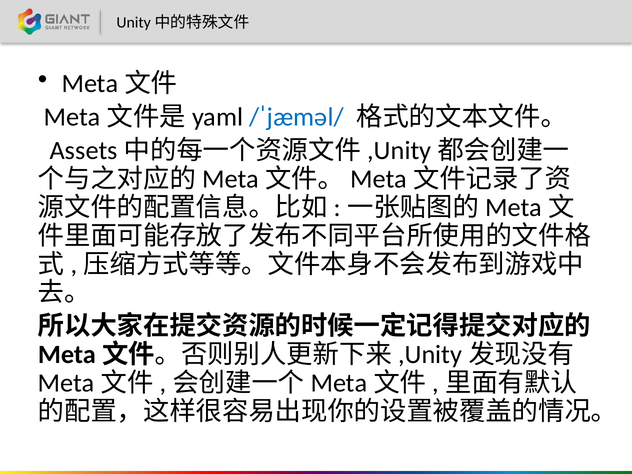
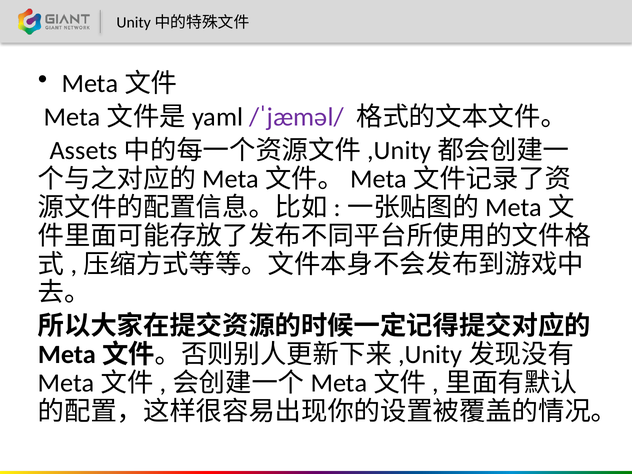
/ˈjæməl/ colour: blue -> purple (296, 117)
